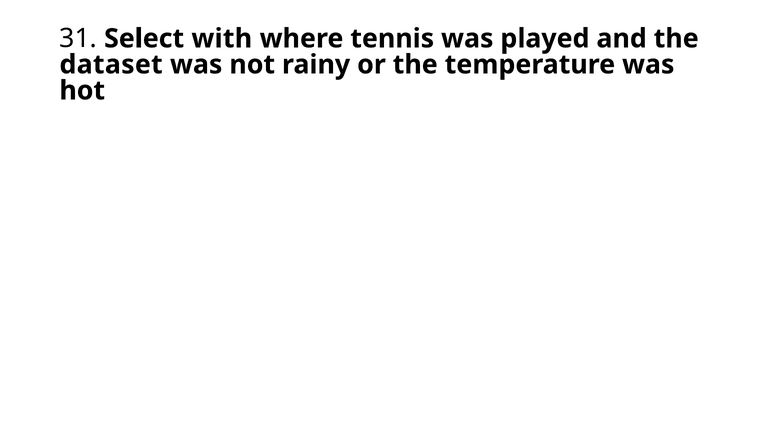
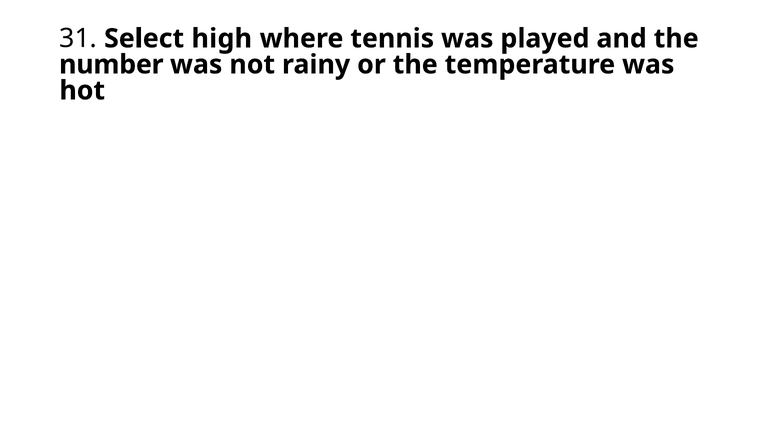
with: with -> high (222, 39)
dataset: dataset -> number (111, 65)
